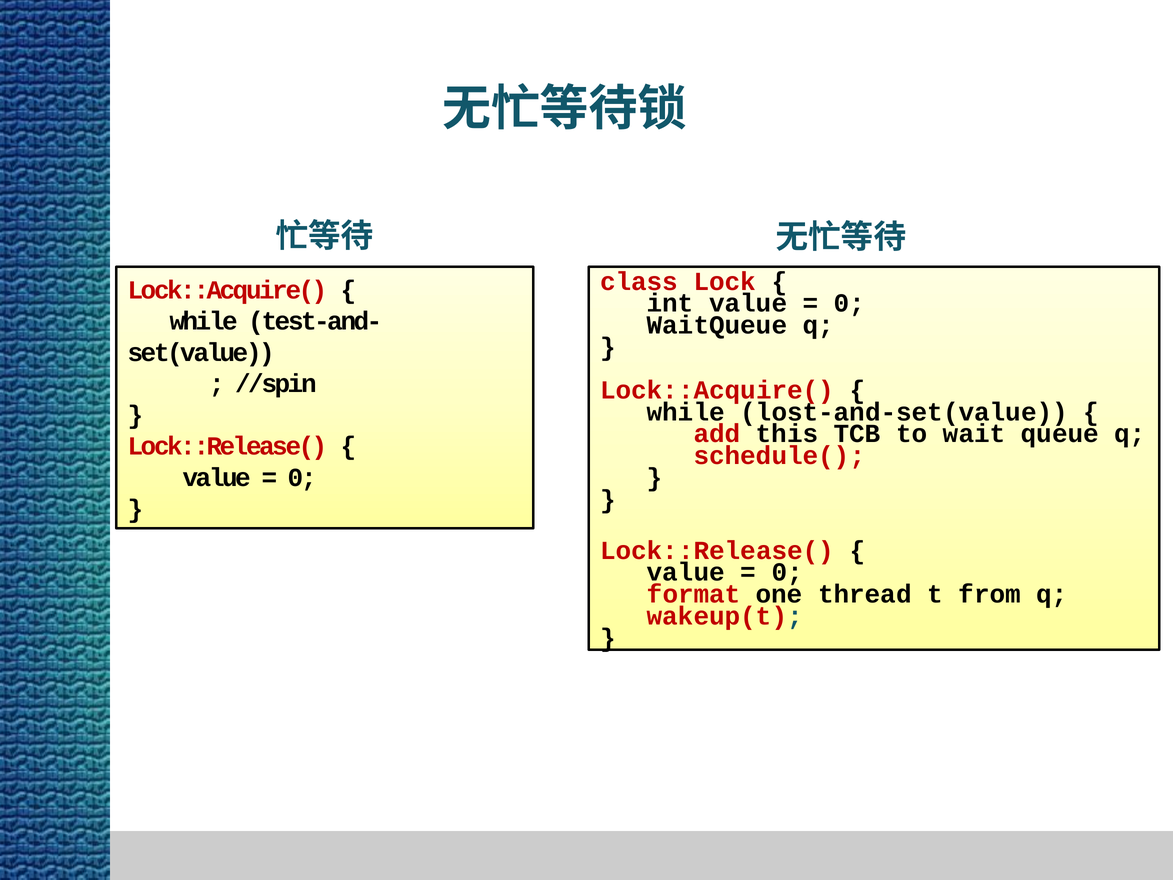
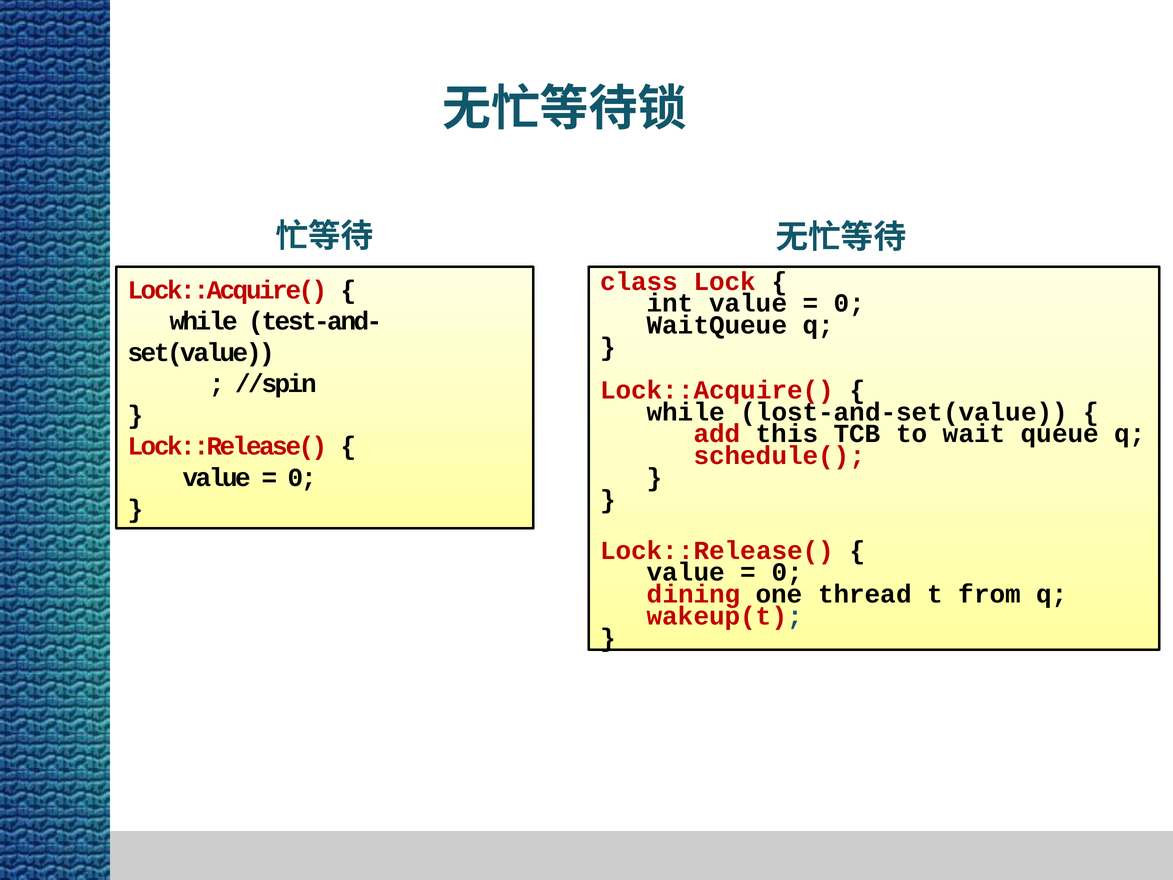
format: format -> dining (694, 594)
